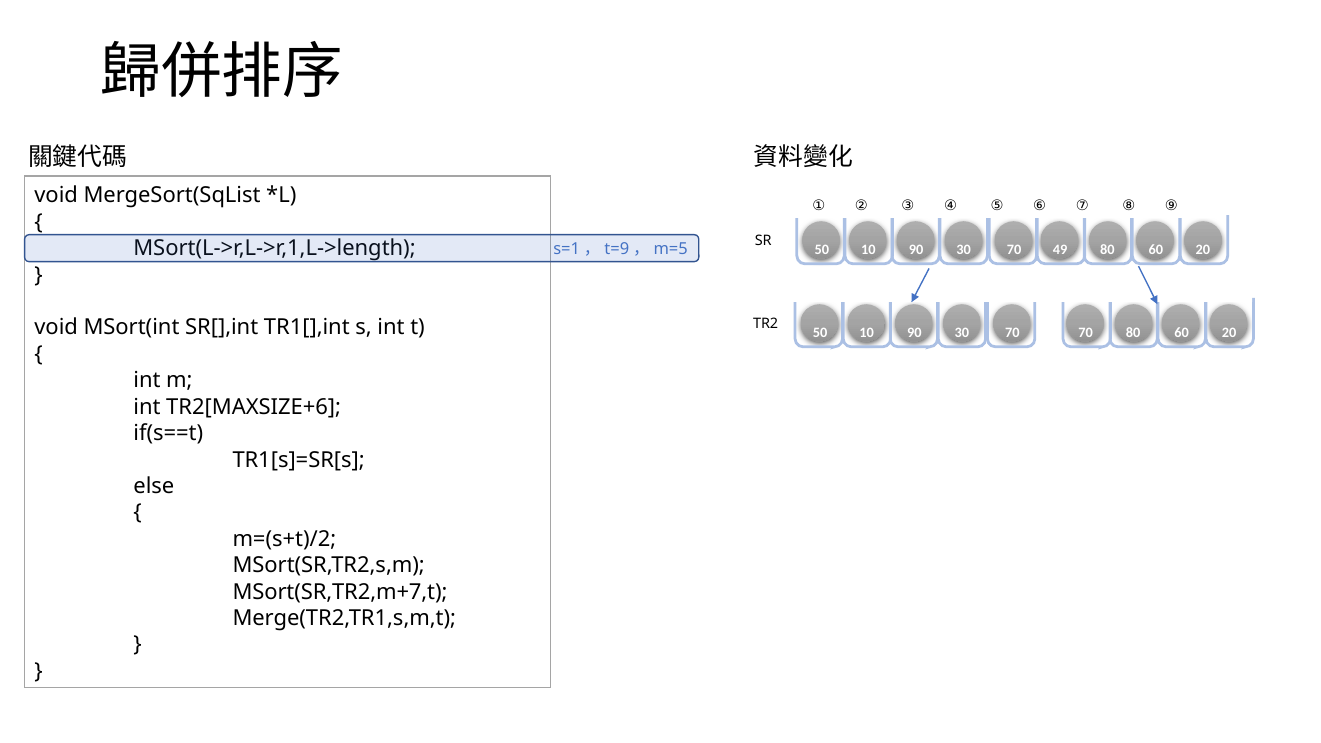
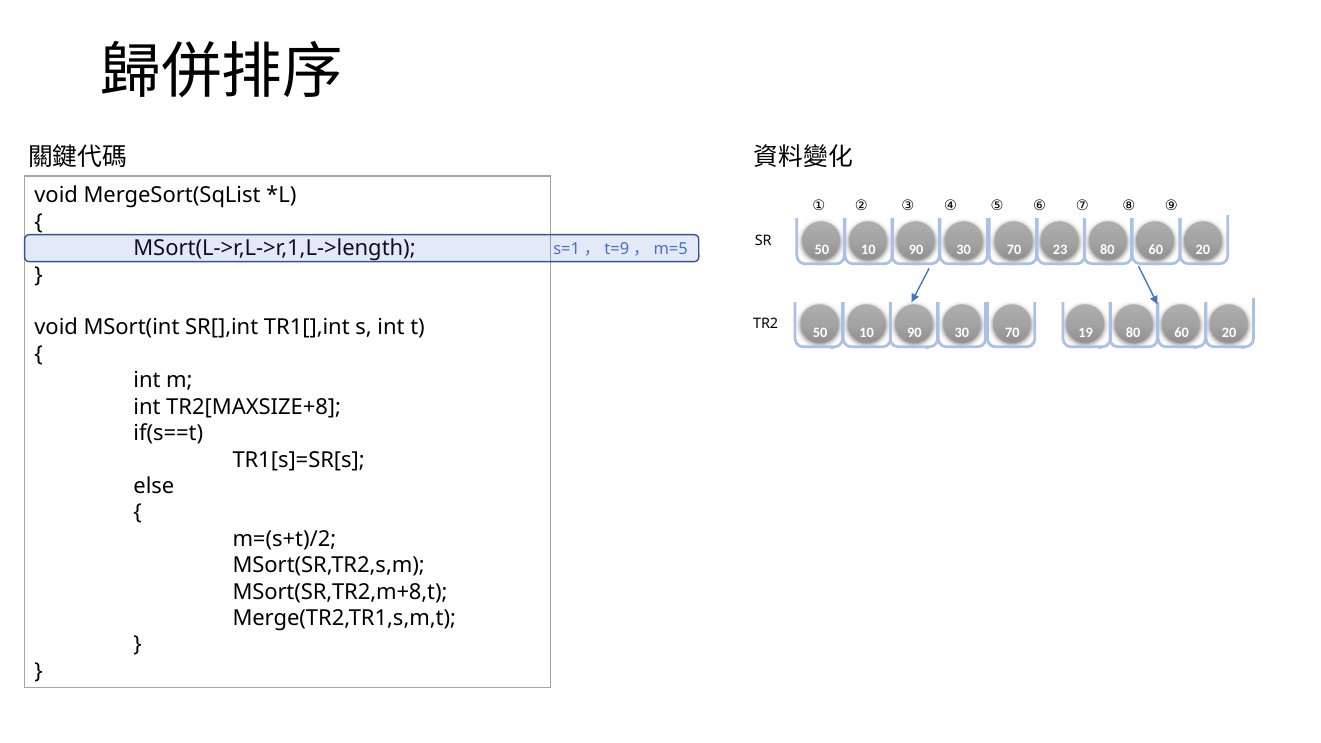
49: 49 -> 23 (1060, 250)
70 70: 70 -> 19 (1086, 333)
TR2[MAXSIZE+6: TR2[MAXSIZE+6 -> TR2[MAXSIZE+8 (254, 407)
MSort(SR,TR2,m+7,t: MSort(SR,TR2,m+7,t -> MSort(SR,TR2,m+8,t (340, 592)
